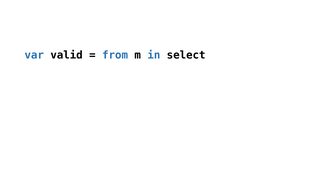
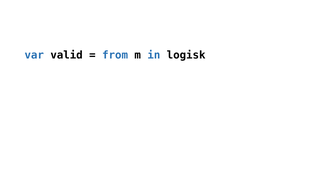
select: select -> logisk (186, 55)
